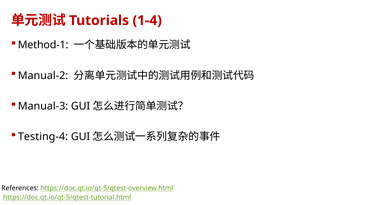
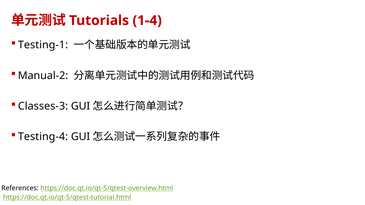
Method-1: Method-1 -> Testing-1 (43, 45)
Manual-3: Manual-3 -> Classes-3 (43, 106)
